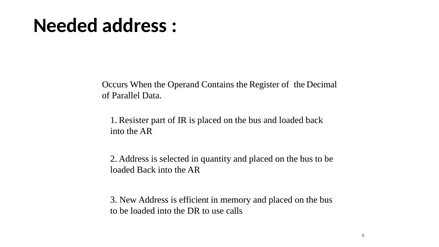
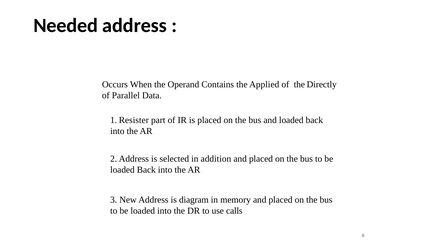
Register: Register -> Applied (264, 85)
Decimal: Decimal -> Directly (322, 85)
quantity: quantity -> addition (216, 159)
efficient: efficient -> diagram (194, 200)
